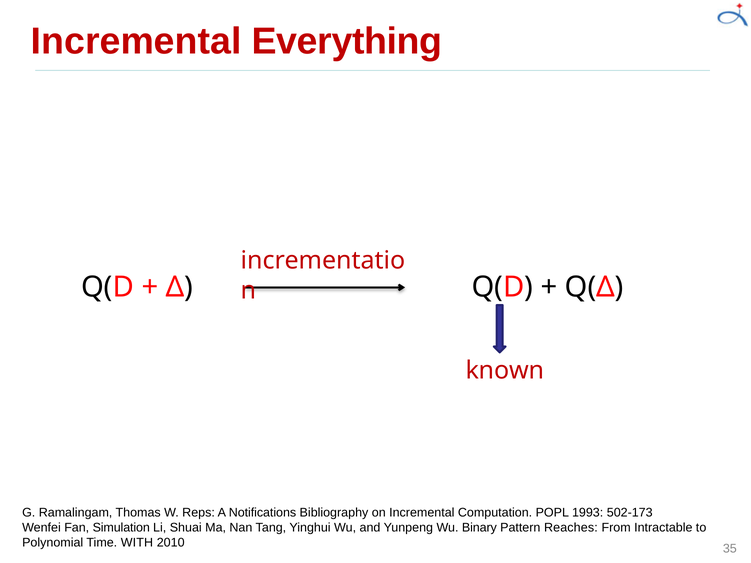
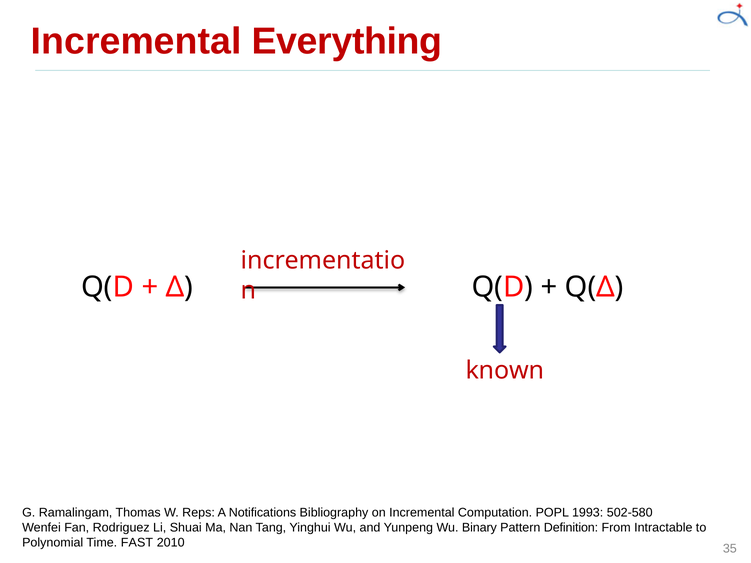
502-173: 502-173 -> 502-580 (630, 513)
Simulation: Simulation -> Rodriguez (121, 528)
Reaches: Reaches -> Definition (571, 528)
WITH: WITH -> FAST (137, 543)
